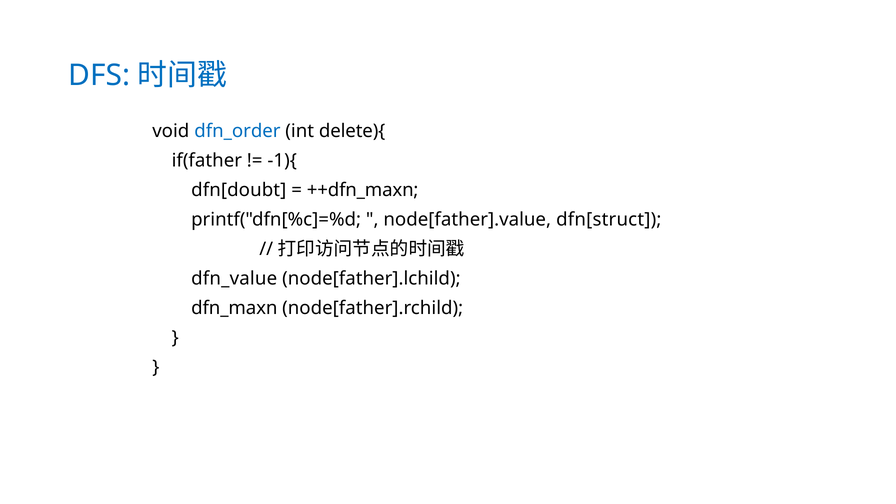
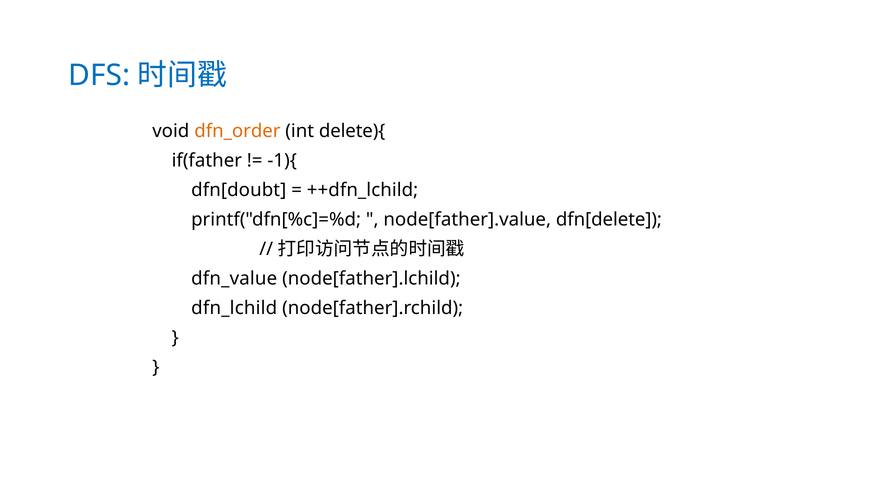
dfn_order colour: blue -> orange (237, 131)
++dfn_maxn: ++dfn_maxn -> ++dfn_lchild (363, 190)
dfn[struct: dfn[struct -> dfn[delete (609, 219)
dfn_maxn: dfn_maxn -> dfn_lchild (234, 308)
